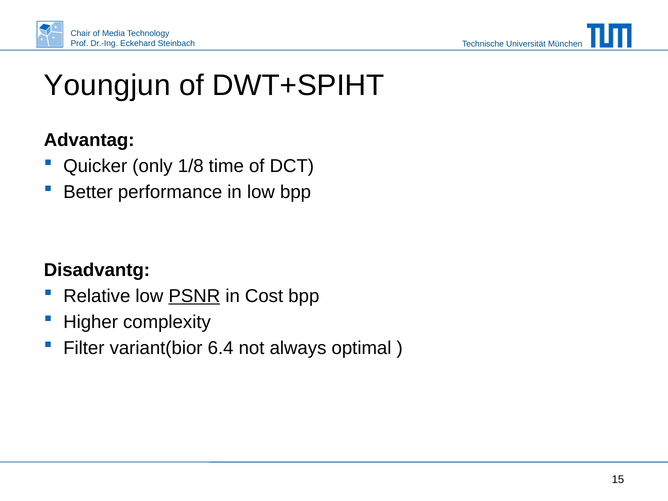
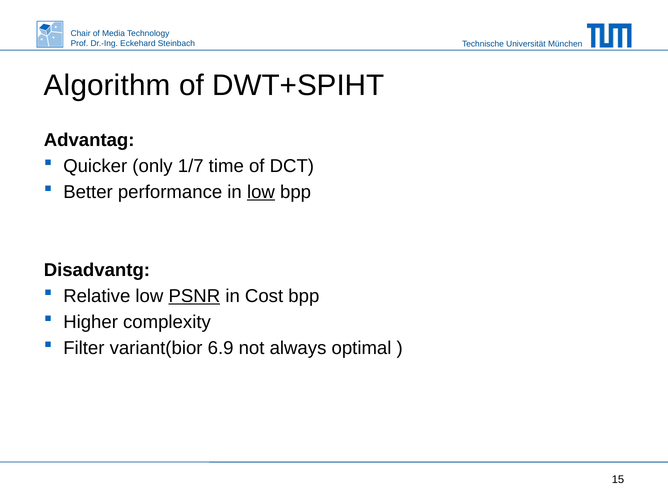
Youngjun: Youngjun -> Algorithm (107, 85)
1/8: 1/8 -> 1/7 (191, 166)
low underline: none -> present (261, 192)
6.4: 6.4 -> 6.9 (221, 348)
